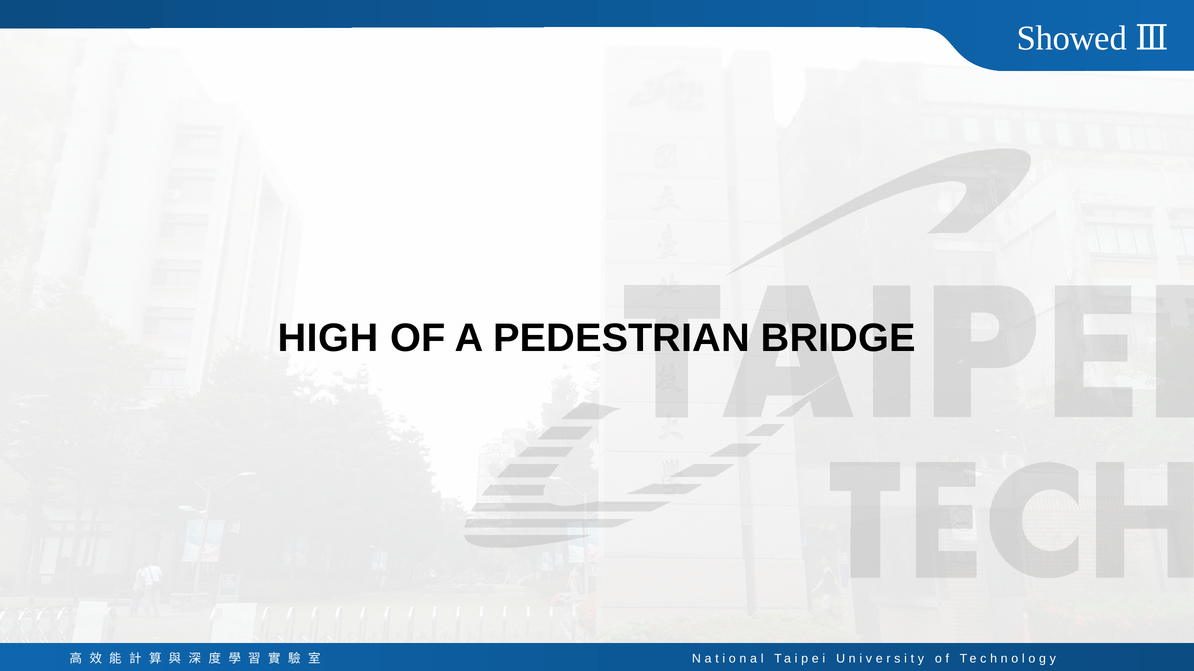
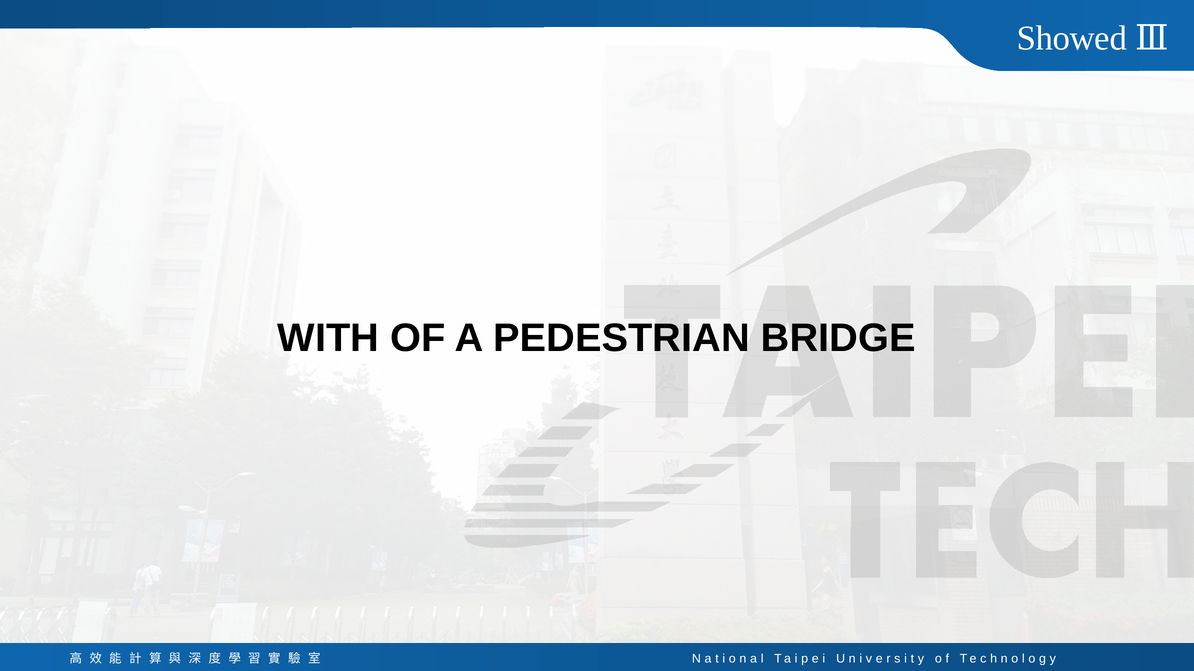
HIGH: HIGH -> WITH (328, 338)
